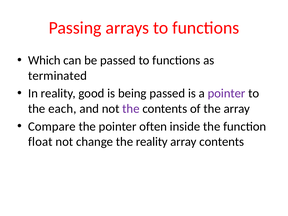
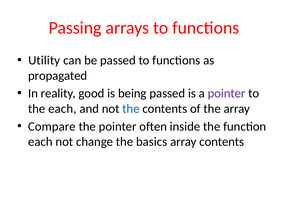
Which: Which -> Utility (44, 60)
terminated: terminated -> propagated (58, 76)
the colour: purple -> blue (131, 109)
float: float -> each (40, 142)
the reality: reality -> basics (152, 142)
